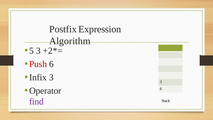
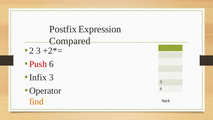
Algorithm: Algorithm -> Compared (70, 41)
5: 5 -> 2 (31, 51)
find colour: purple -> orange (36, 101)
